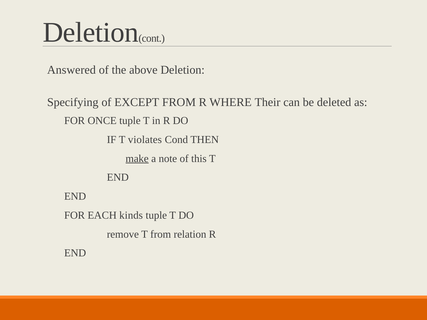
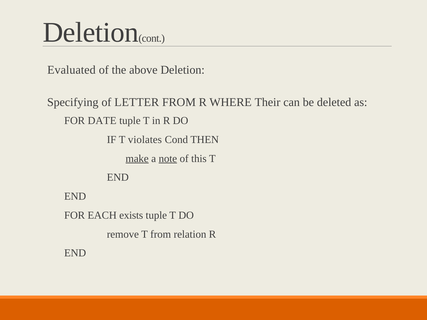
Answered: Answered -> Evaluated (71, 70)
EXCEPT: EXCEPT -> LETTER (137, 102)
ONCE: ONCE -> DATE (102, 121)
note underline: none -> present (168, 159)
kinds: kinds -> exists (131, 215)
